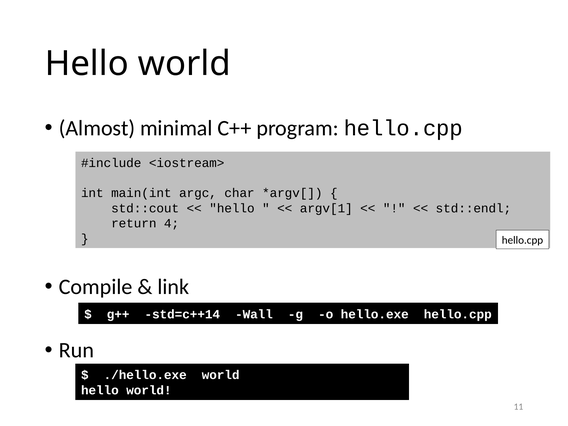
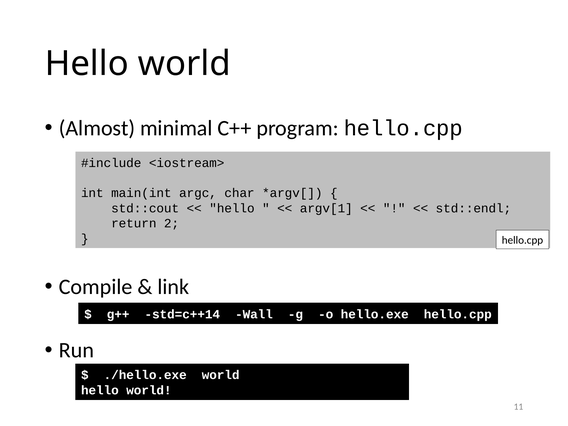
4: 4 -> 2 (172, 223)
